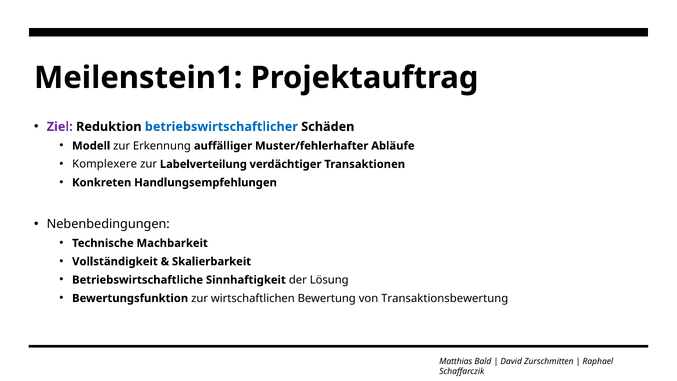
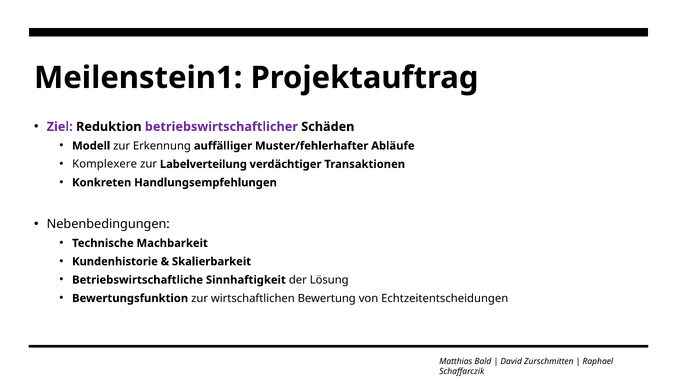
betriebswirtschaftlicher colour: blue -> purple (221, 127)
Vollständigkeit: Vollständigkeit -> Kundenhistorie (115, 261)
Transaktionsbewertung: Transaktionsbewertung -> Echtzeitentscheidungen (445, 298)
